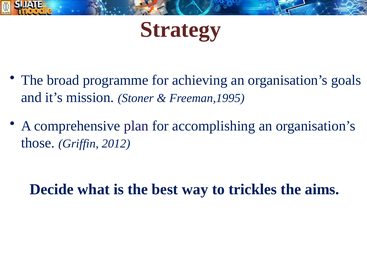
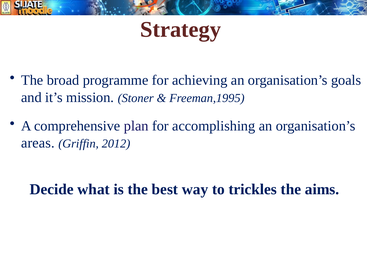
those: those -> areas (38, 143)
